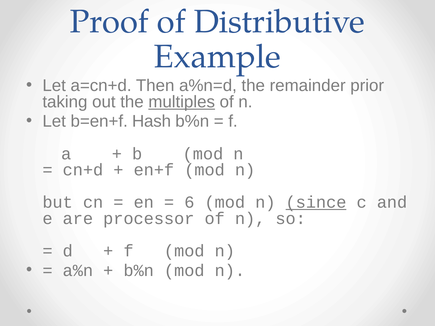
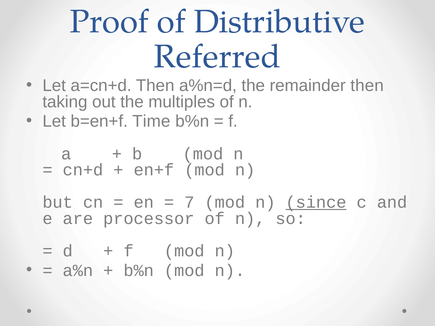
Example: Example -> Referred (217, 57)
remainder prior: prior -> then (367, 86)
multiples underline: present -> none (182, 102)
Hash: Hash -> Time (151, 121)
6: 6 -> 7 (189, 202)
